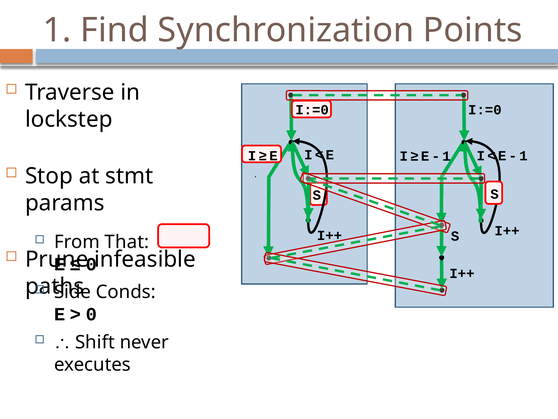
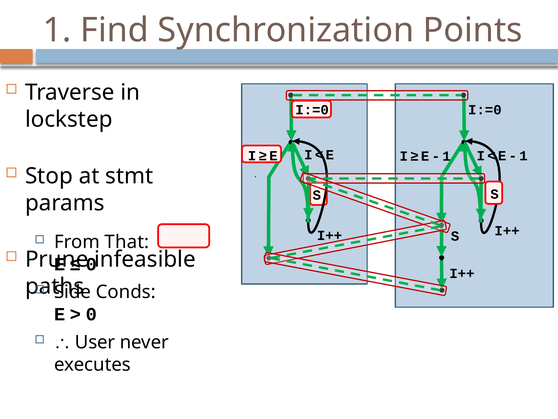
Shift: Shift -> User (95, 342)
